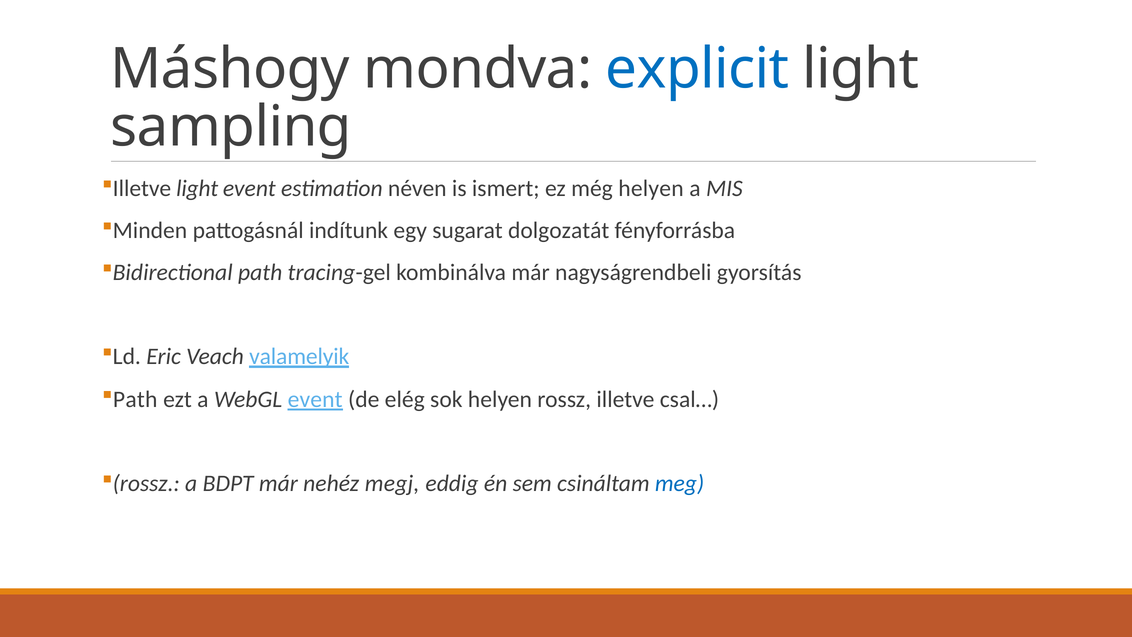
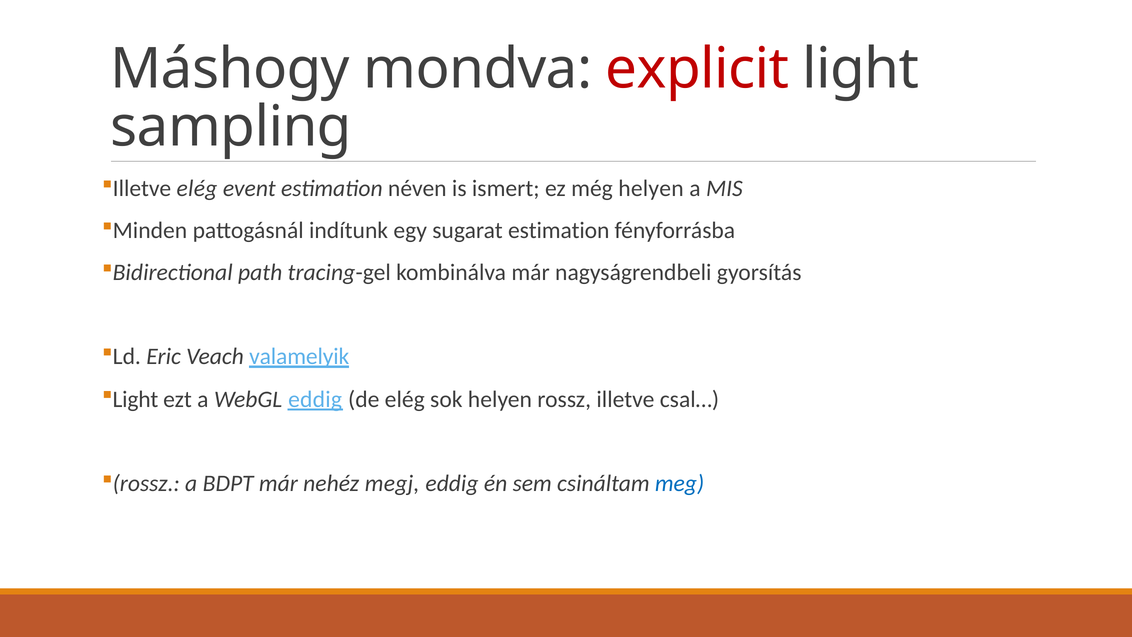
explicit colour: blue -> red (697, 69)
Illetve light: light -> elég (197, 188)
sugarat dolgozatát: dolgozatát -> estimation (559, 230)
Path: Path -> Light (135, 399)
WebGL event: event -> eddig (315, 399)
